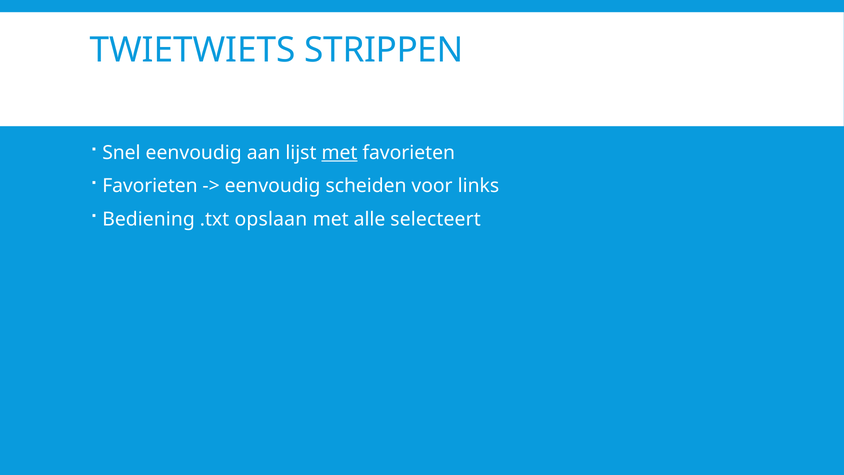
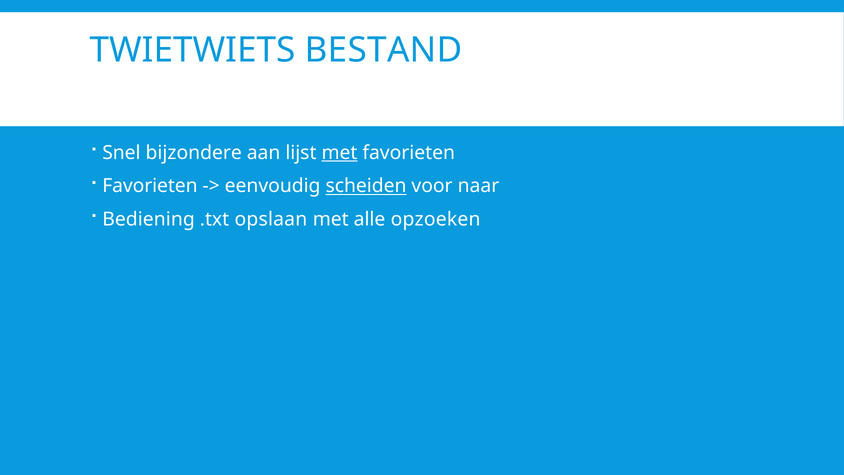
STRIPPEN: STRIPPEN -> BESTAND (384, 50)
Snel eenvoudig: eenvoudig -> bijzondere (194, 153)
scheiden underline: none -> present (366, 186)
links: links -> naar (478, 186)
selecteert: selecteert -> opzoeken (436, 219)
